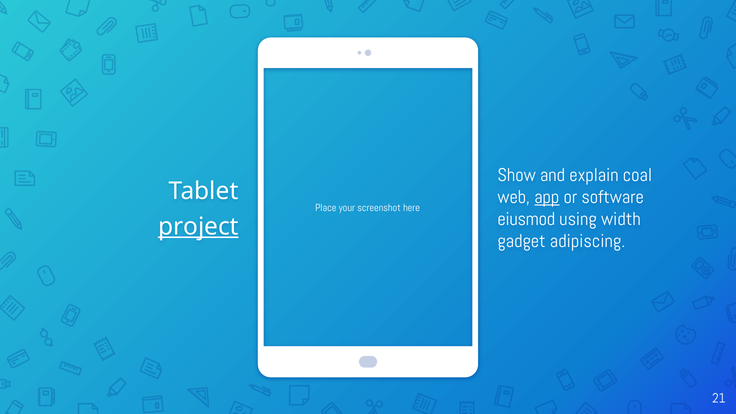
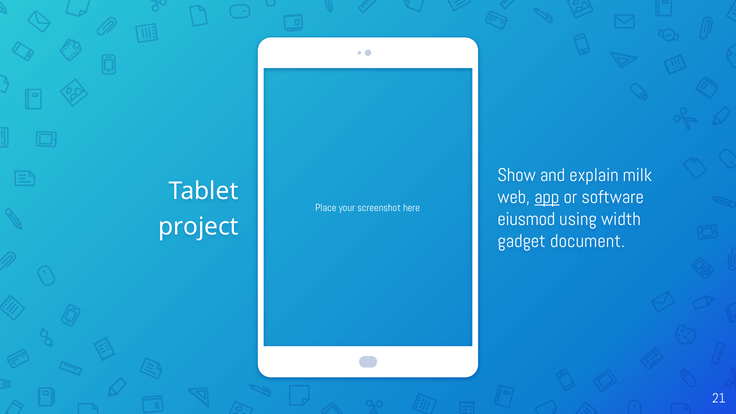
coal: coal -> milk (637, 175)
project underline: present -> none (198, 226)
adipiscing: adipiscing -> document (588, 241)
